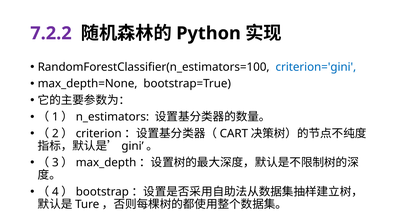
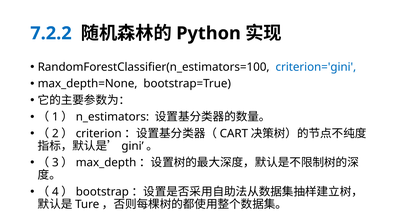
7.2.2 colour: purple -> blue (51, 33)
